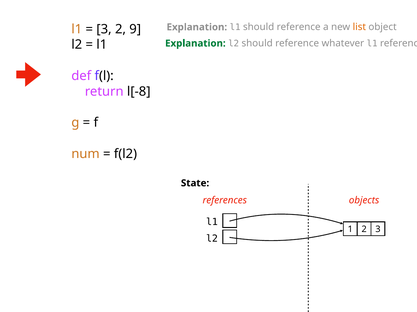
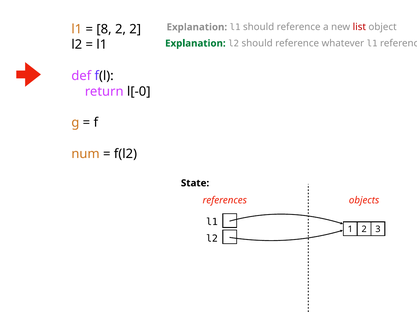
3: 3 -> 8 (104, 29)
2 9: 9 -> 2 (135, 29)
list colour: orange -> red (359, 27)
l[-8: l[-8 -> l[-0 (139, 92)
